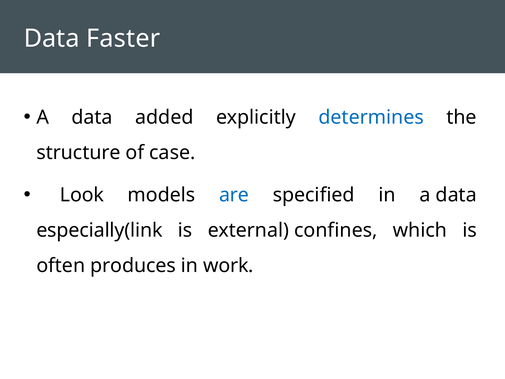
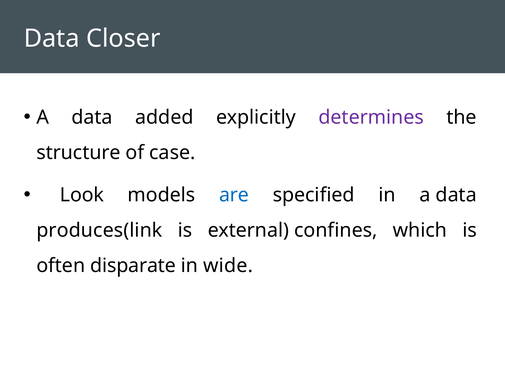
Faster: Faster -> Closer (123, 38)
determines colour: blue -> purple (371, 117)
especially(link: especially(link -> produces(link (99, 230)
produces: produces -> disparate (133, 265)
work: work -> wide (228, 265)
